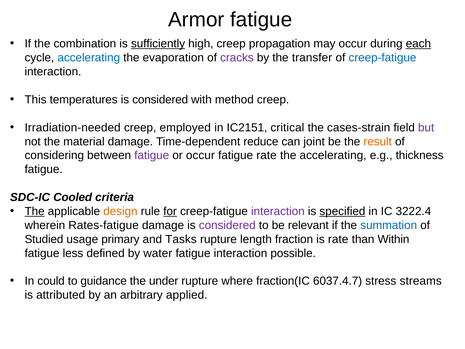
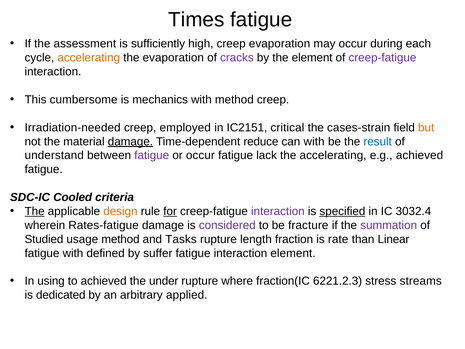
Armor: Armor -> Times (196, 20)
combination: combination -> assessment (85, 44)
sufficiently underline: present -> none (158, 44)
creep propagation: propagation -> evaporation (280, 44)
each underline: present -> none (418, 44)
accelerating colour: blue -> orange (89, 58)
the transfer: transfer -> element (312, 58)
creep-fatigue colour: blue -> purple (382, 58)
temperatures: temperatures -> cumbersome (84, 100)
considered: considered -> mechanics (160, 100)
but colour: purple -> orange (426, 127)
damage underline: none -> present (130, 141)
can joint: joint -> with (314, 141)
result colour: orange -> blue (378, 141)
considering: considering -> understand (54, 155)
fatigue rate: rate -> lack (267, 155)
e.g thickness: thickness -> achieved (420, 155)
3222.4: 3222.4 -> 3032.4 (413, 211)
relevant: relevant -> fracture (308, 225)
summation colour: blue -> purple (389, 225)
usage primary: primary -> method (120, 239)
Within: Within -> Linear (393, 239)
fatigue less: less -> with (73, 253)
water: water -> suffer (158, 253)
interaction possible: possible -> element (293, 253)
could: could -> using (51, 281)
to guidance: guidance -> achieved (104, 281)
6037.4.7: 6037.4.7 -> 6221.2.3 (338, 281)
attributed: attributed -> dedicated (61, 295)
